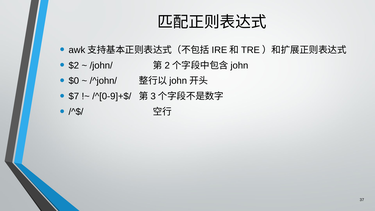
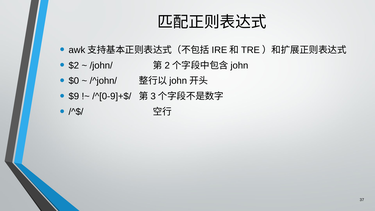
$7: $7 -> $9 (74, 96)
